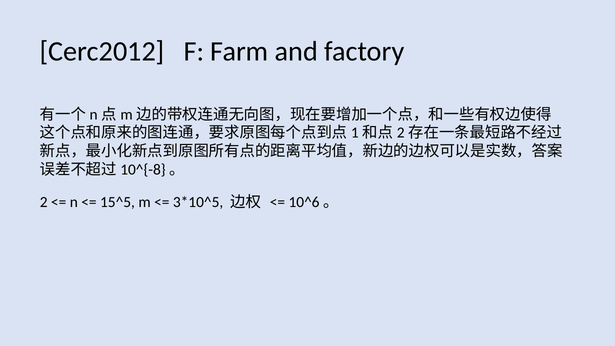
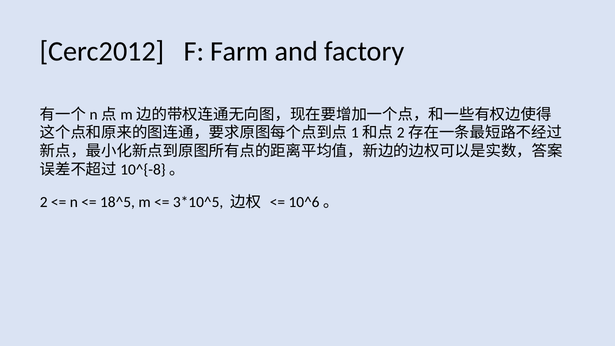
15^5: 15^5 -> 18^5 (118, 202)
